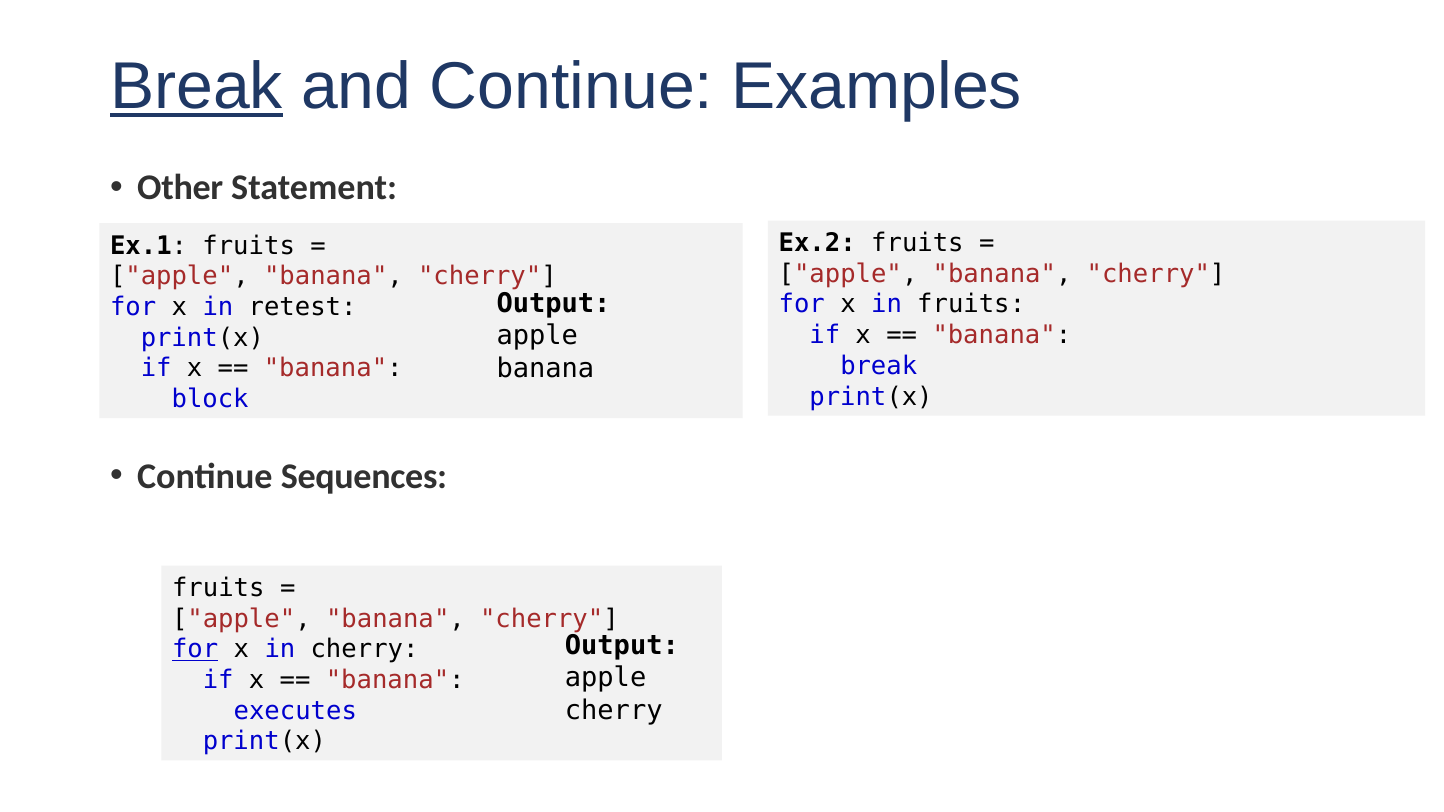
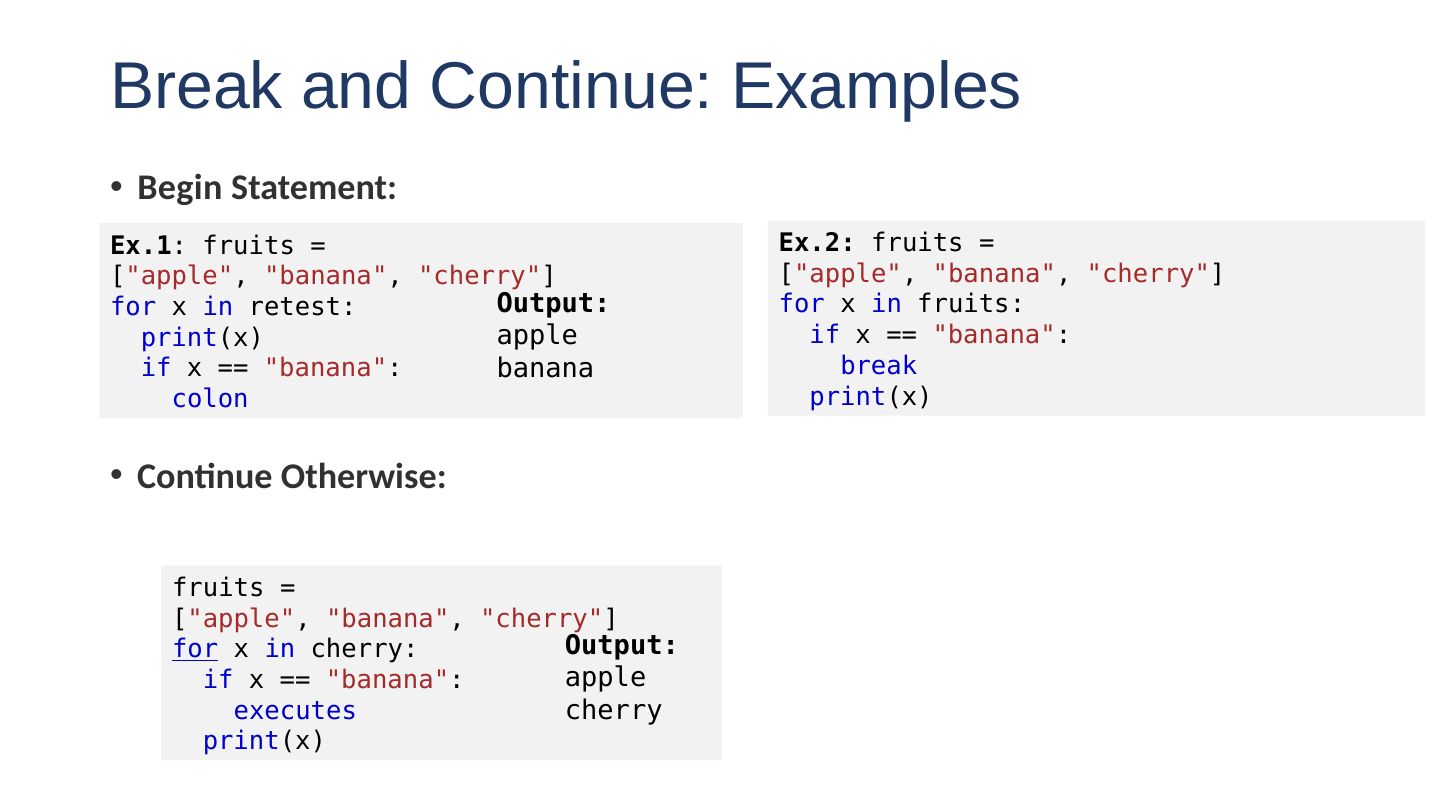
Break underline: present -> none (197, 87)
Other: Other -> Begin (180, 188)
block: block -> colon (210, 399)
Sequences: Sequences -> Otherwise (364, 476)
